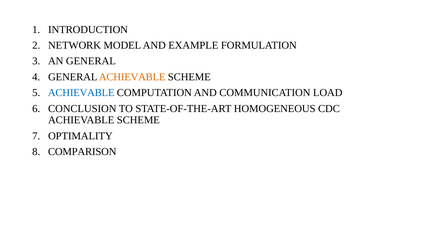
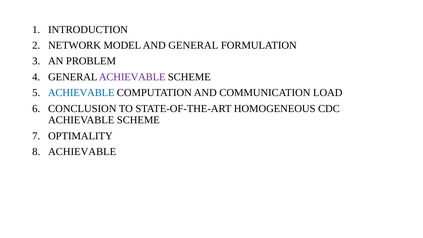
AND EXAMPLE: EXAMPLE -> GENERAL (193, 45)
AN GENERAL: GENERAL -> PROBLEM (91, 61)
ACHIEVABLE colour: orange -> purple (132, 77)
COMPARISON: COMPARISON -> ACHIEVABLE (82, 152)
